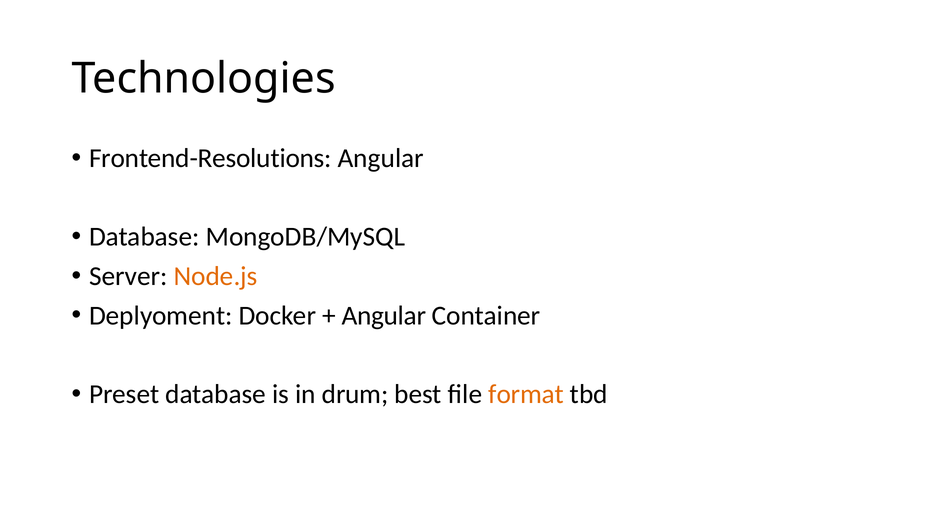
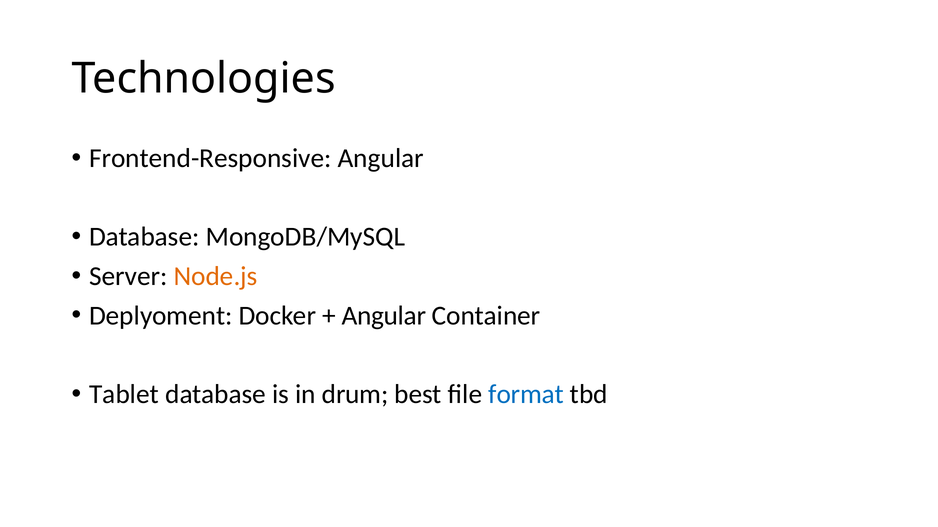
Frontend-Resolutions: Frontend-Resolutions -> Frontend-Responsive (210, 159)
Preset: Preset -> Tablet (124, 395)
format colour: orange -> blue (526, 395)
